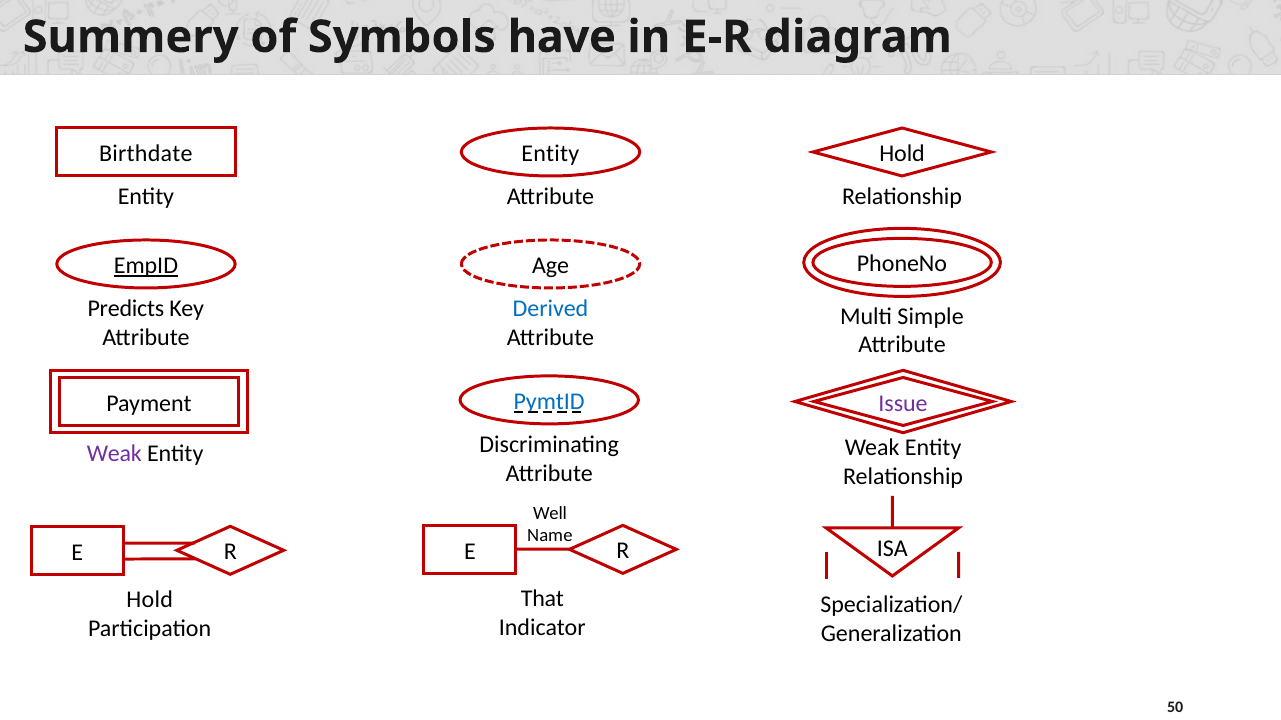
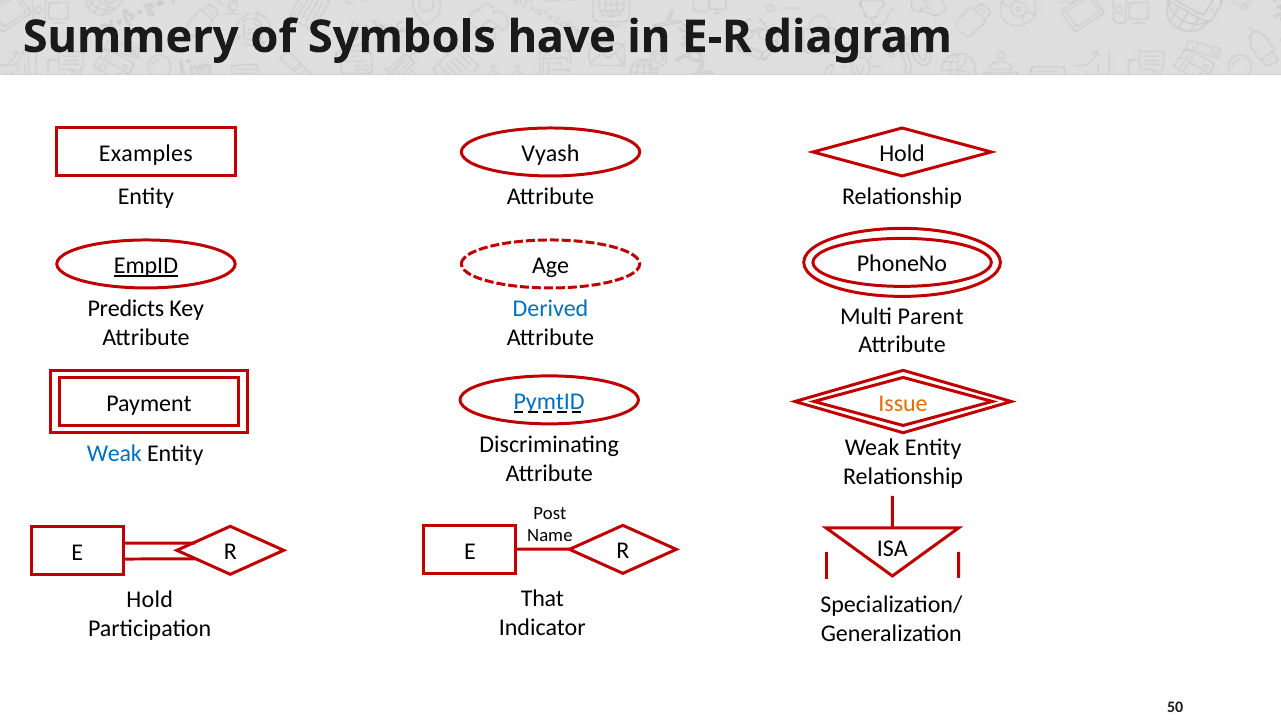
Birthdate: Birthdate -> Examples (146, 154)
Entity: Entity -> Vyash (550, 154)
Simple: Simple -> Parent (931, 316)
Issue colour: purple -> orange (903, 403)
Weak colour: purple -> blue (114, 454)
Well: Well -> Post (550, 513)
